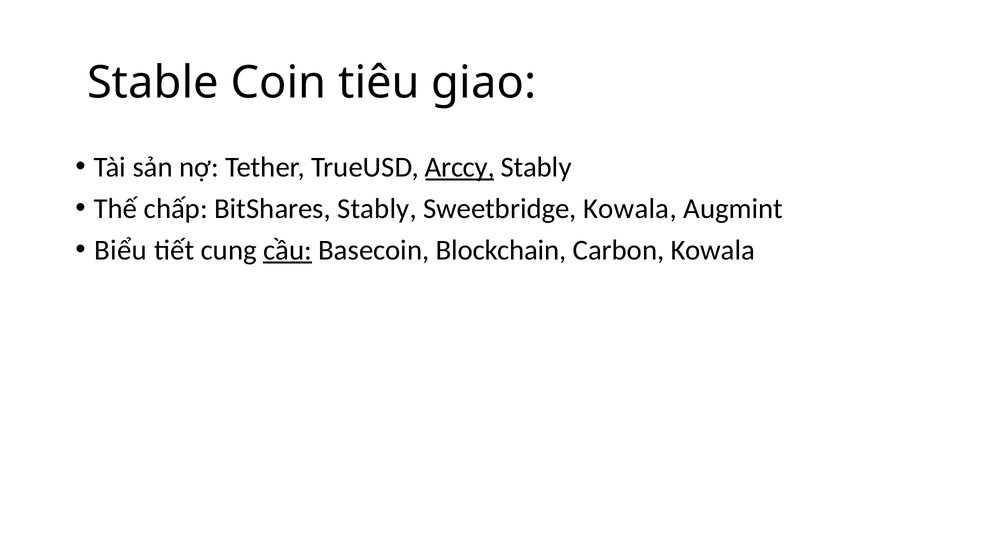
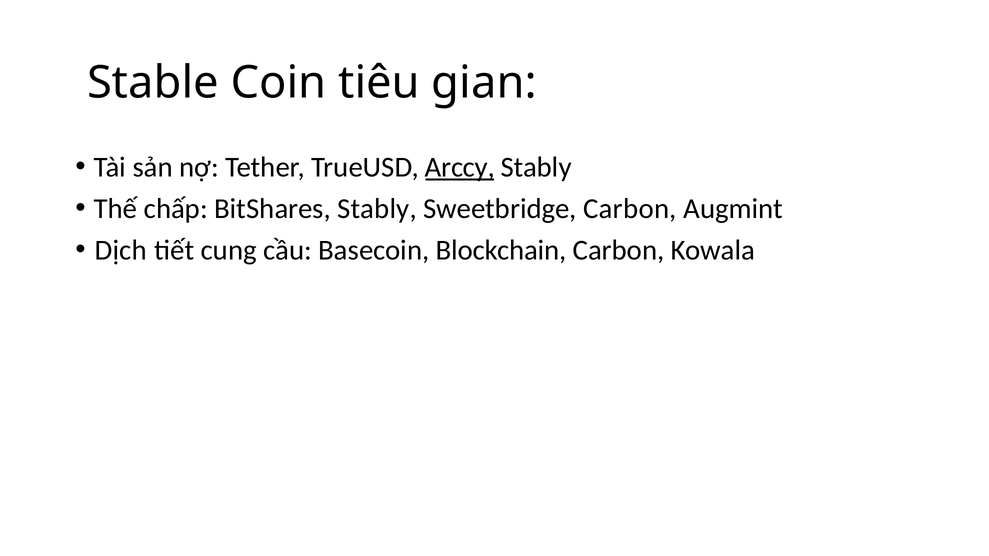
giao: giao -> gian (484, 83)
Sweetbridge Kowala: Kowala -> Carbon (630, 209)
Biểu: Biểu -> Dịch (121, 250)
cầu underline: present -> none (288, 250)
